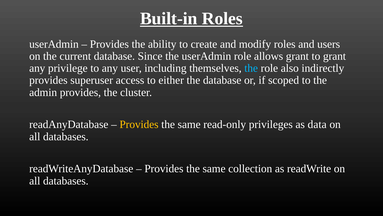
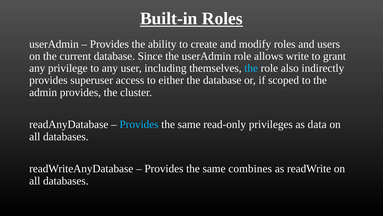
allows grant: grant -> write (297, 56)
Provides colour: yellow -> light blue (139, 124)
collection: collection -> combines (250, 168)
